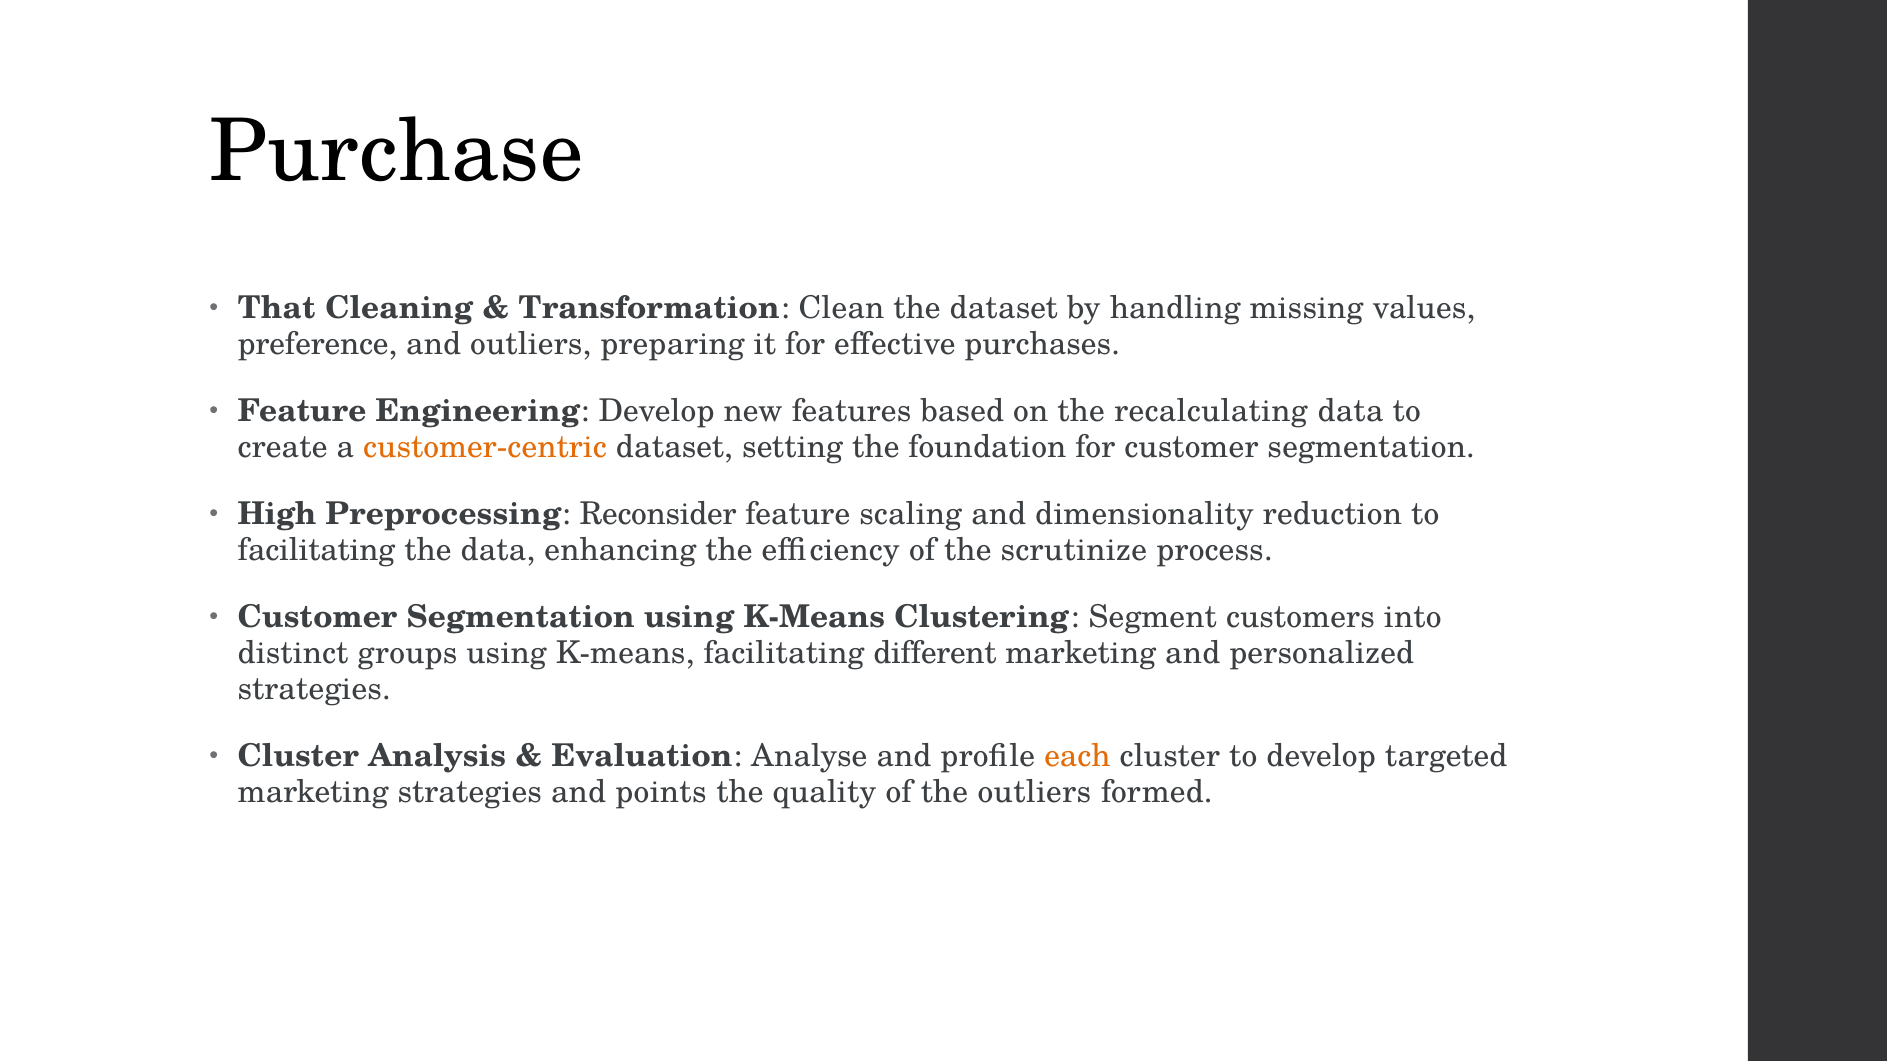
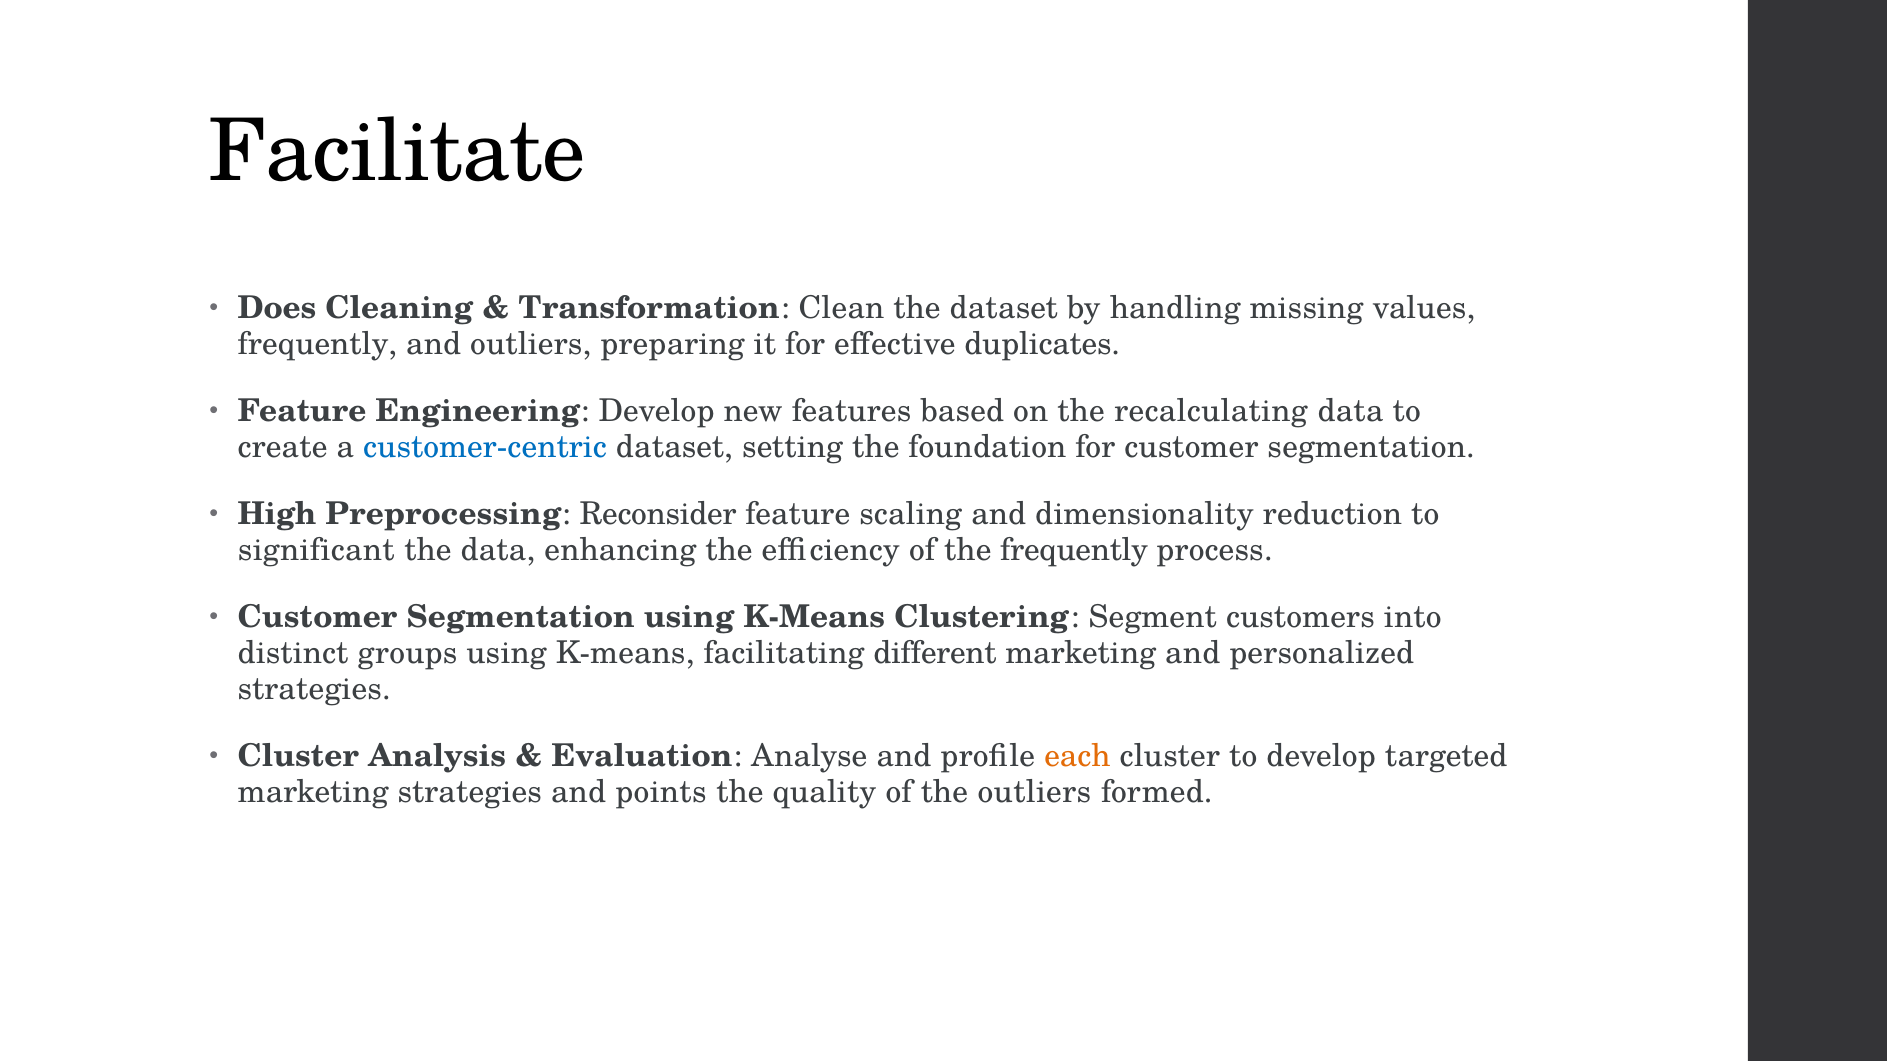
Purchase: Purchase -> Facilitate (397, 152)
That: That -> Does (277, 308)
preference: preference -> frequently (317, 344)
purchases: purchases -> duplicates (1042, 344)
customer-centric colour: orange -> blue (485, 447)
facilitating: facilitating -> significant (316, 551)
the scrutinize: scrutinize -> frequently (1074, 551)
